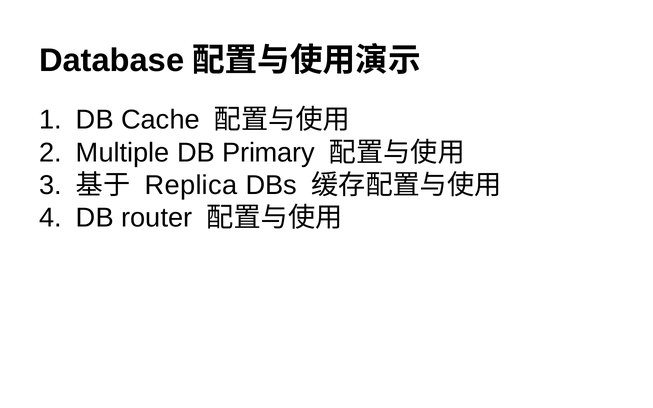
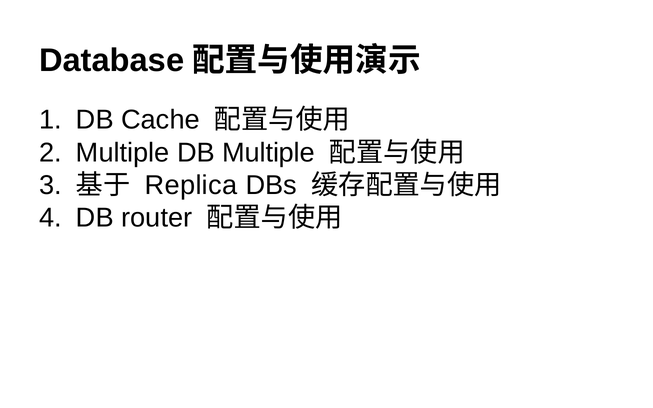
DB Primary: Primary -> Multiple (269, 153)
